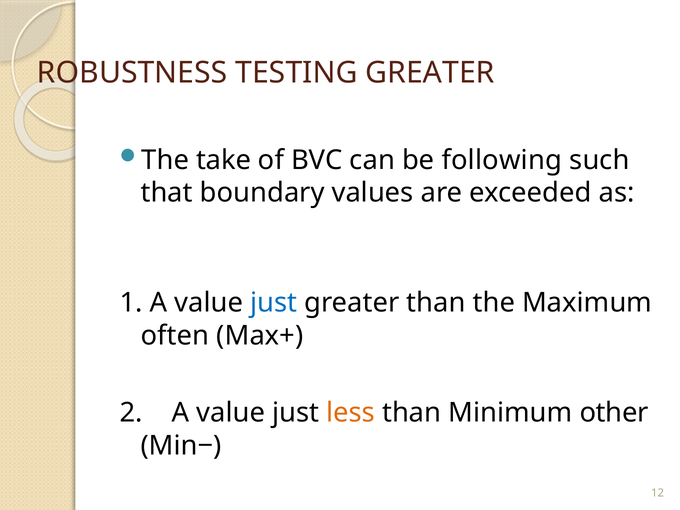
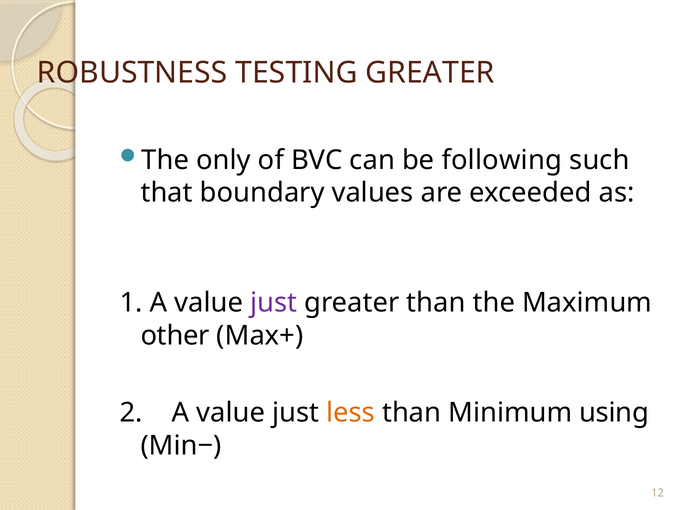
take: take -> only (223, 160)
just colour: blue -> purple (274, 303)
often: often -> other (175, 336)
other: other -> using (614, 413)
